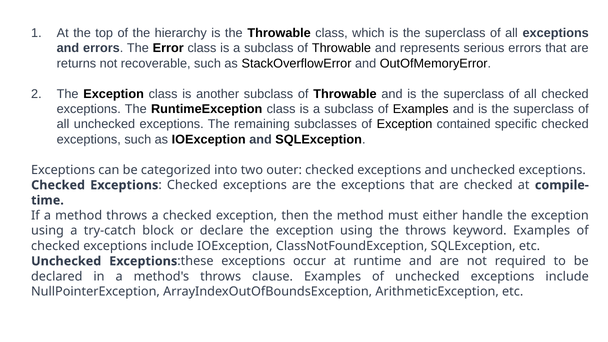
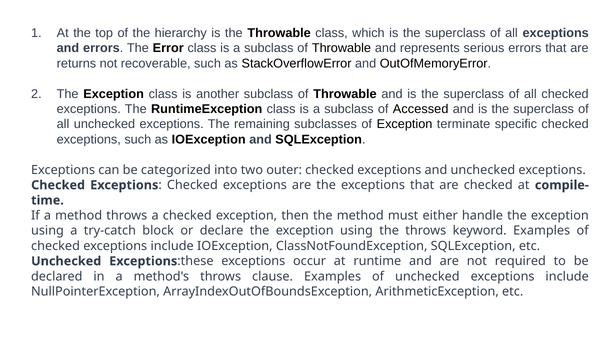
of Examples: Examples -> Accessed (421, 109)
contained: contained -> terminate (464, 124)
